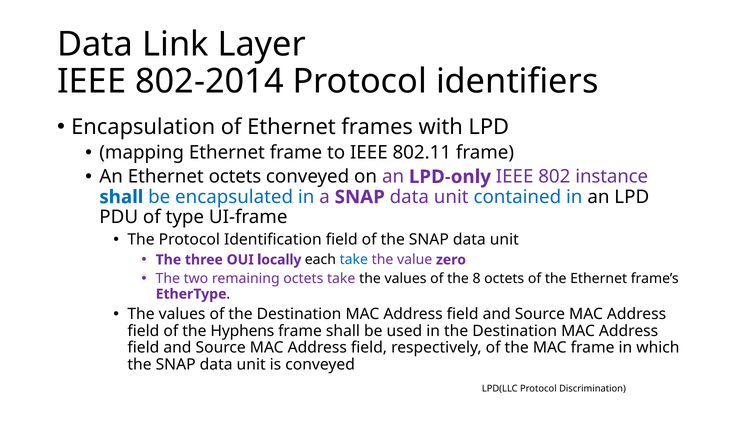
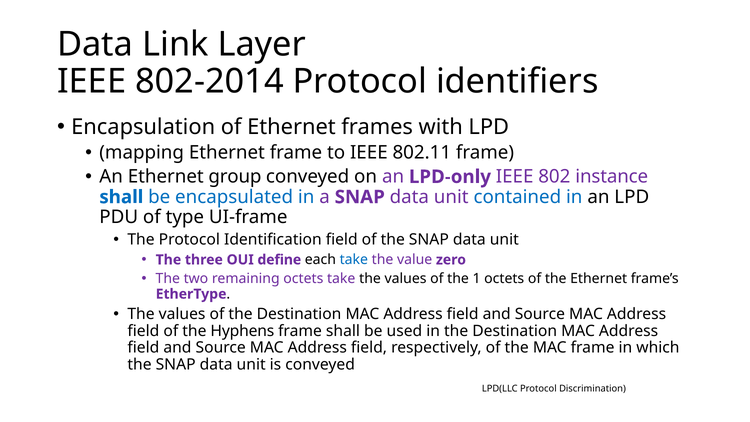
Ethernet octets: octets -> group (235, 177)
locally: locally -> define (279, 260)
8: 8 -> 1 (477, 279)
